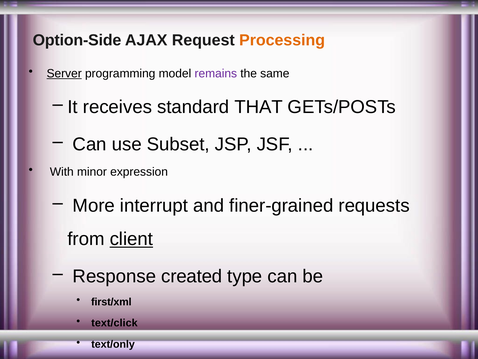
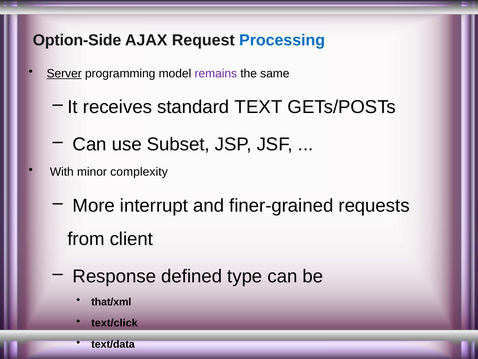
Processing colour: orange -> blue (282, 40)
THAT: THAT -> TEXT (259, 107)
expression: expression -> complexity (139, 172)
client underline: present -> none (131, 239)
created: created -> defined (192, 276)
first/xml: first/xml -> that/xml (111, 301)
text/only: text/only -> text/data (113, 344)
